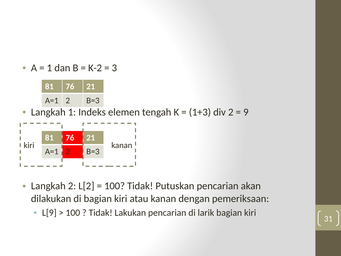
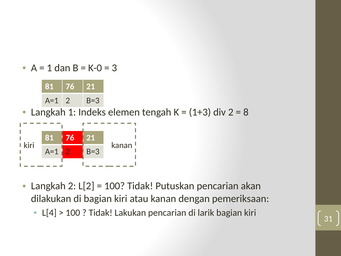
K-2: K-2 -> K-0 (95, 68)
9: 9 -> 8 (246, 112)
L[9: L[9 -> L[4 (49, 213)
